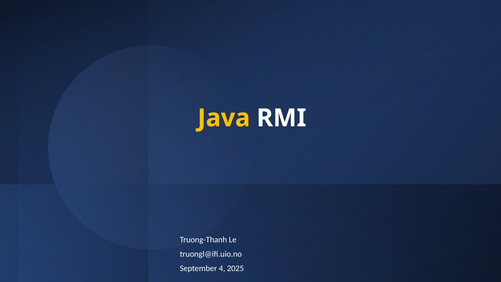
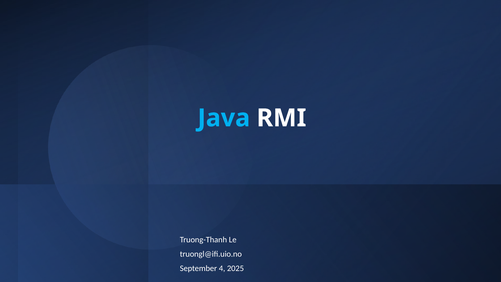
Java colour: yellow -> light blue (224, 118)
